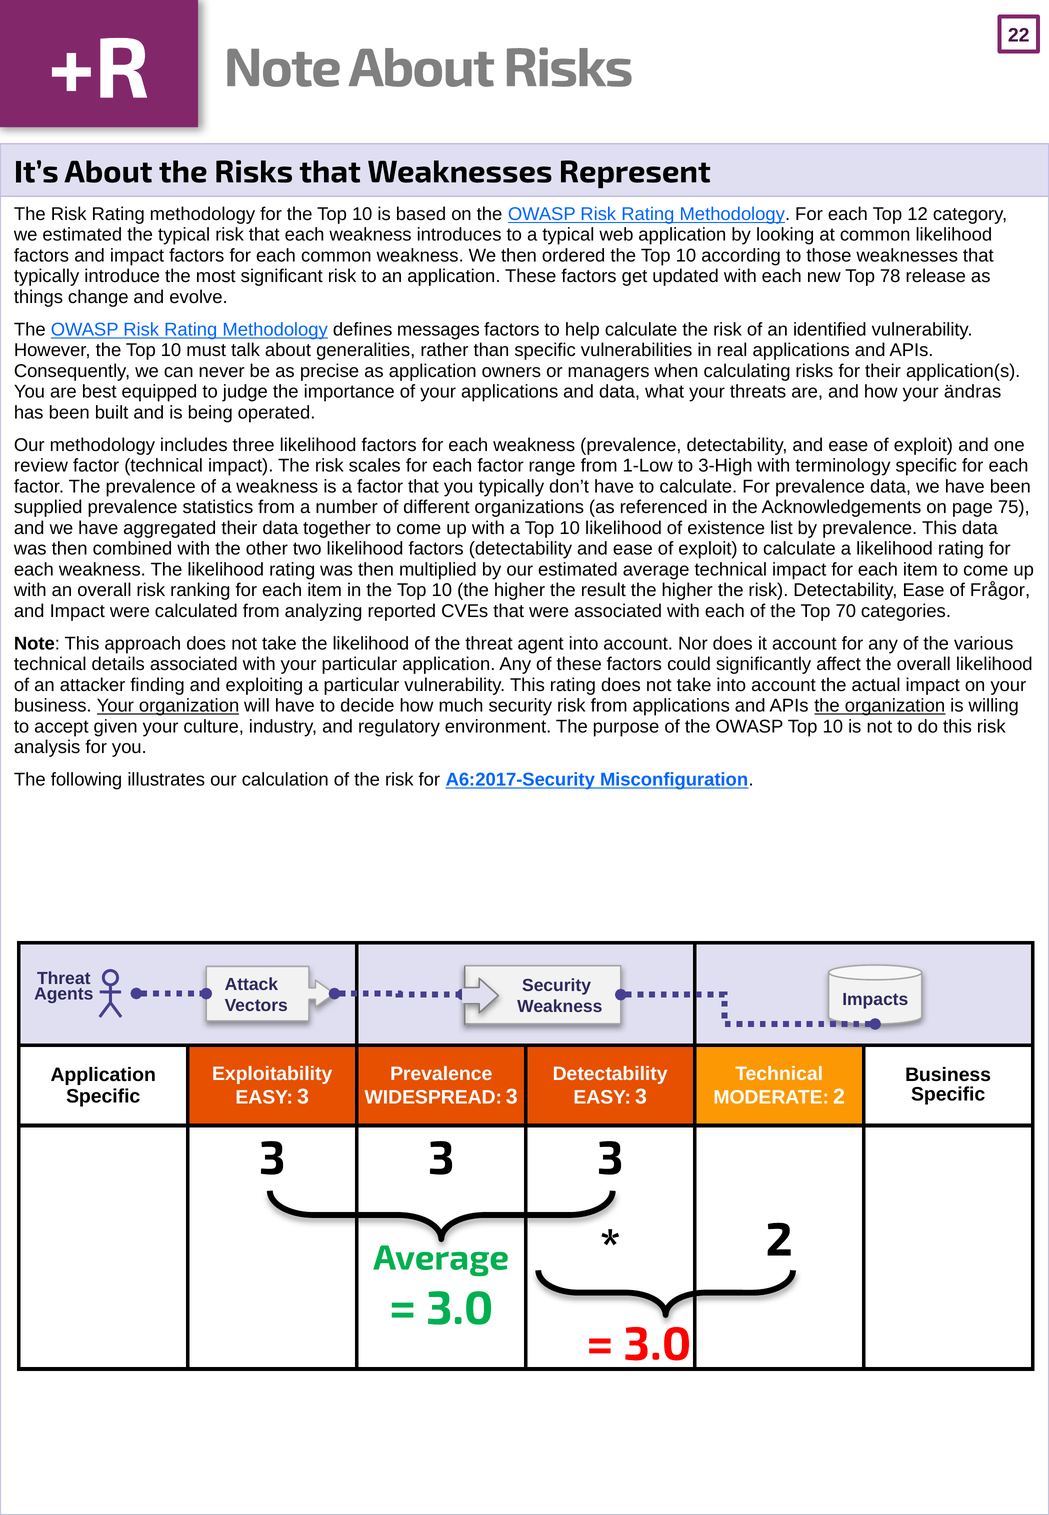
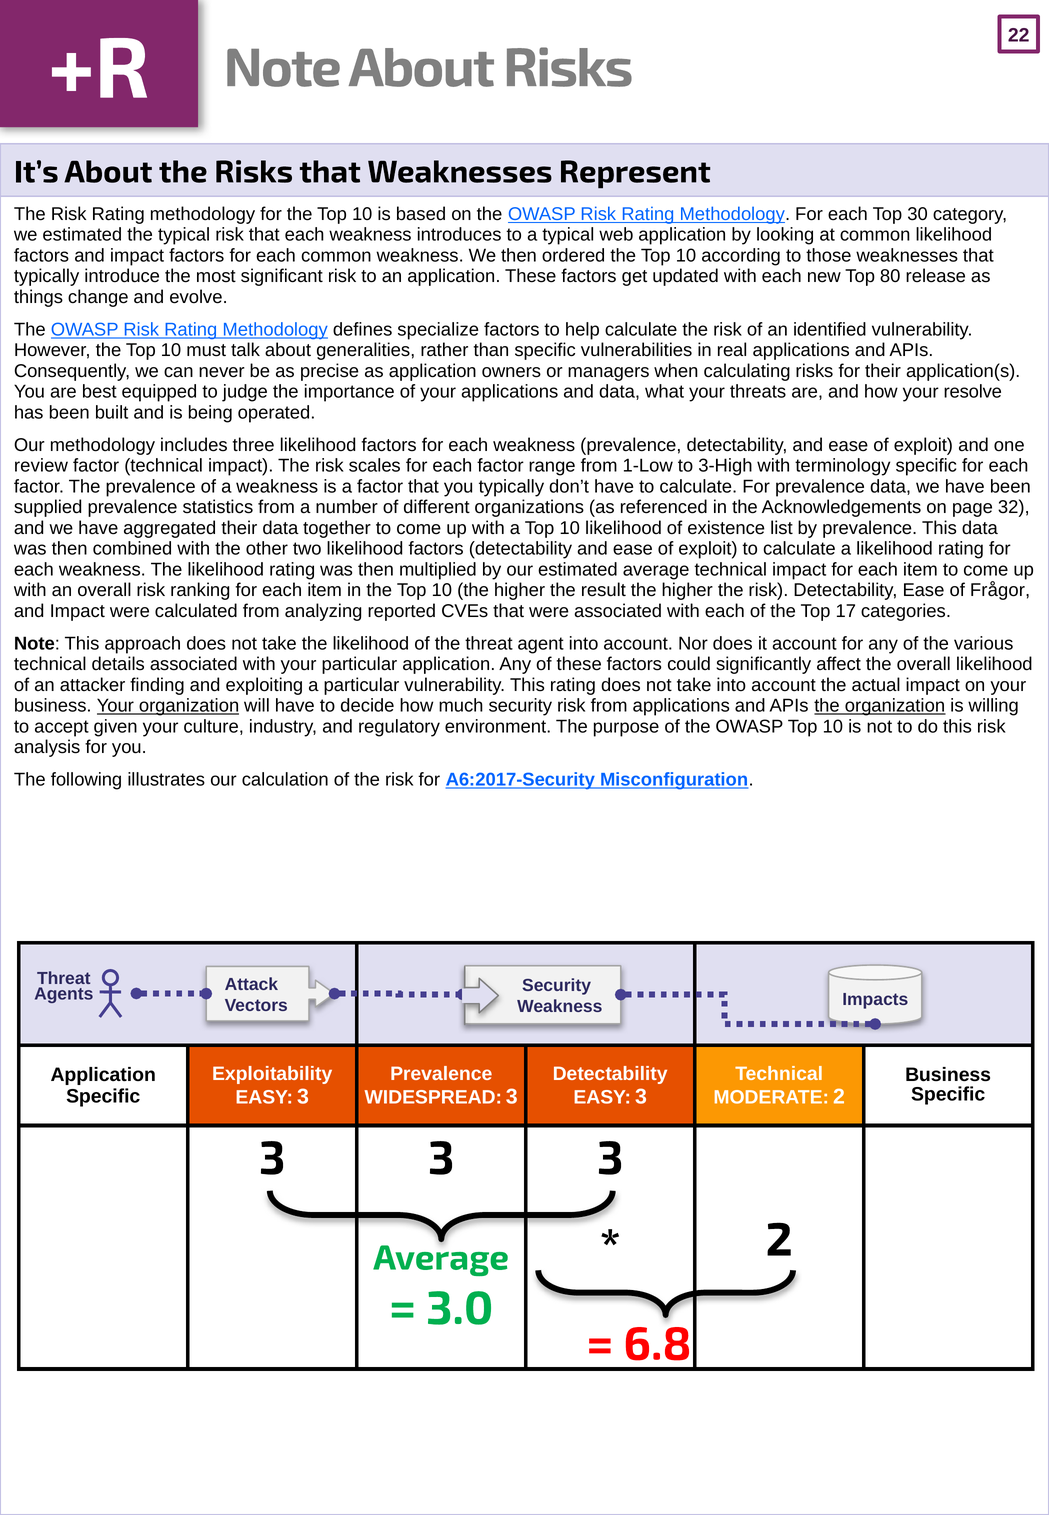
12: 12 -> 30 (918, 214)
78: 78 -> 80 (890, 276)
messages: messages -> specialize (438, 330)
ändras: ändras -> resolve (973, 392)
75: 75 -> 32 (1014, 507)
70: 70 -> 17 (846, 611)
3.0: 3.0 -> 6.8 (657, 1345)
